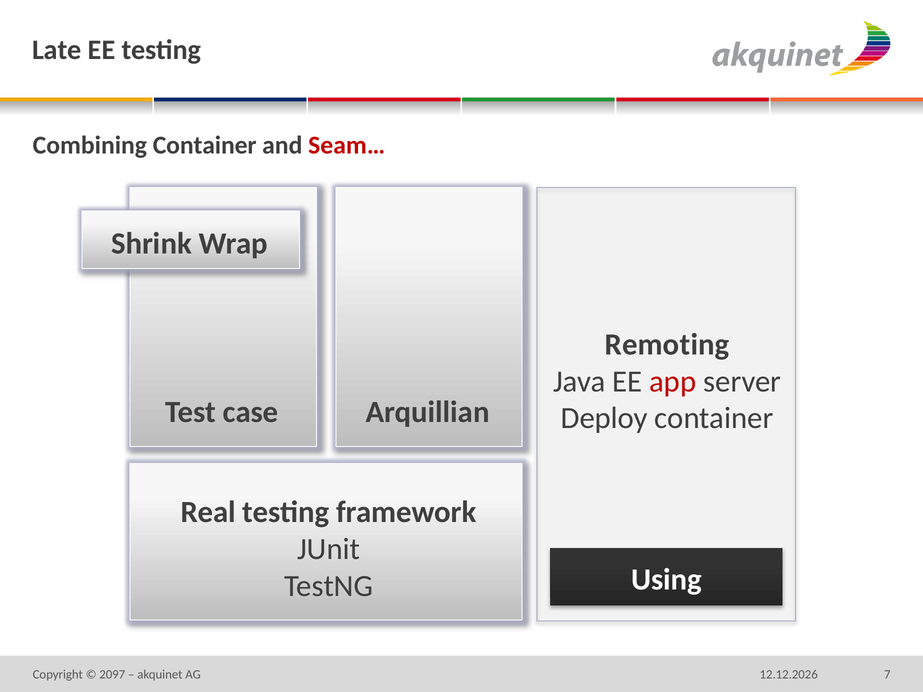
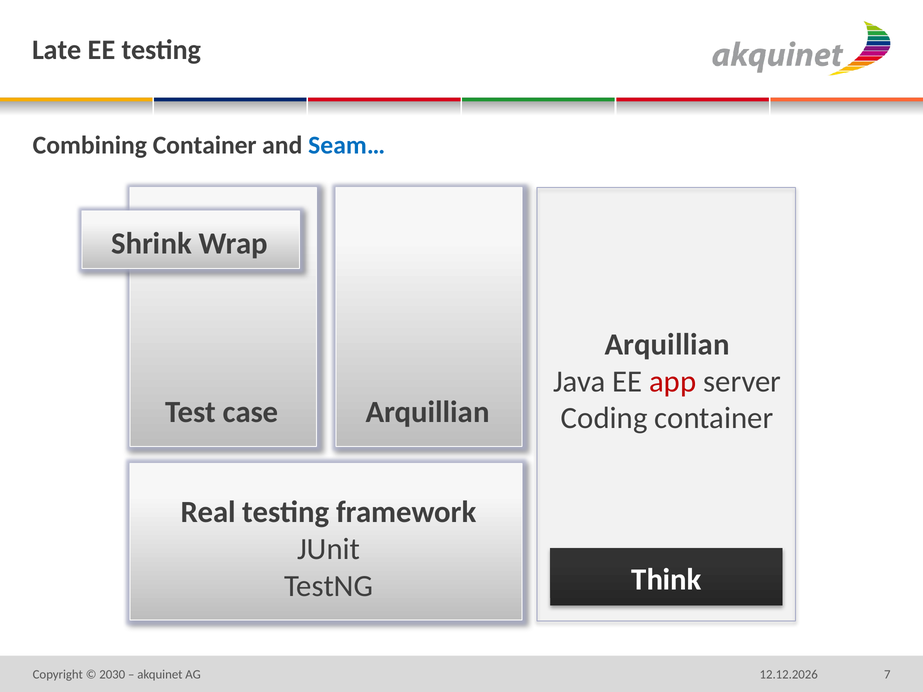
Seam… colour: red -> blue (347, 145)
Remoting: Remoting -> Arquillian (667, 345)
Deploy: Deploy -> Coding (604, 418)
Using: Using -> Think (666, 580)
2097: 2097 -> 2030 (112, 675)
